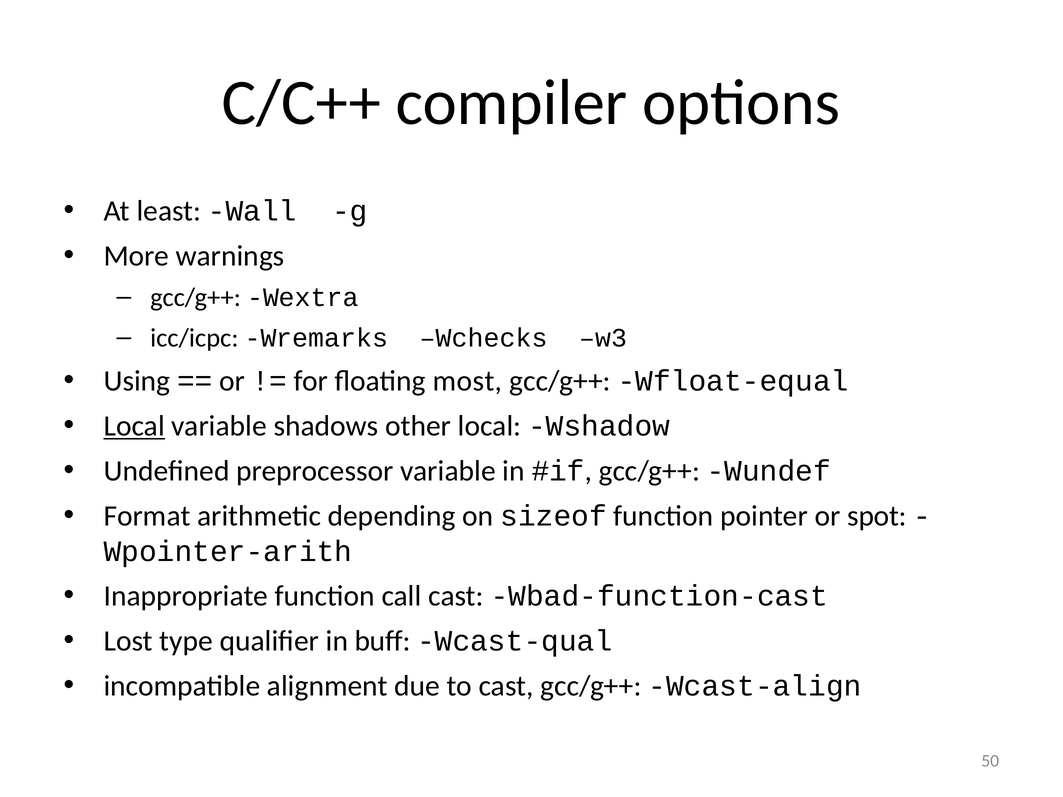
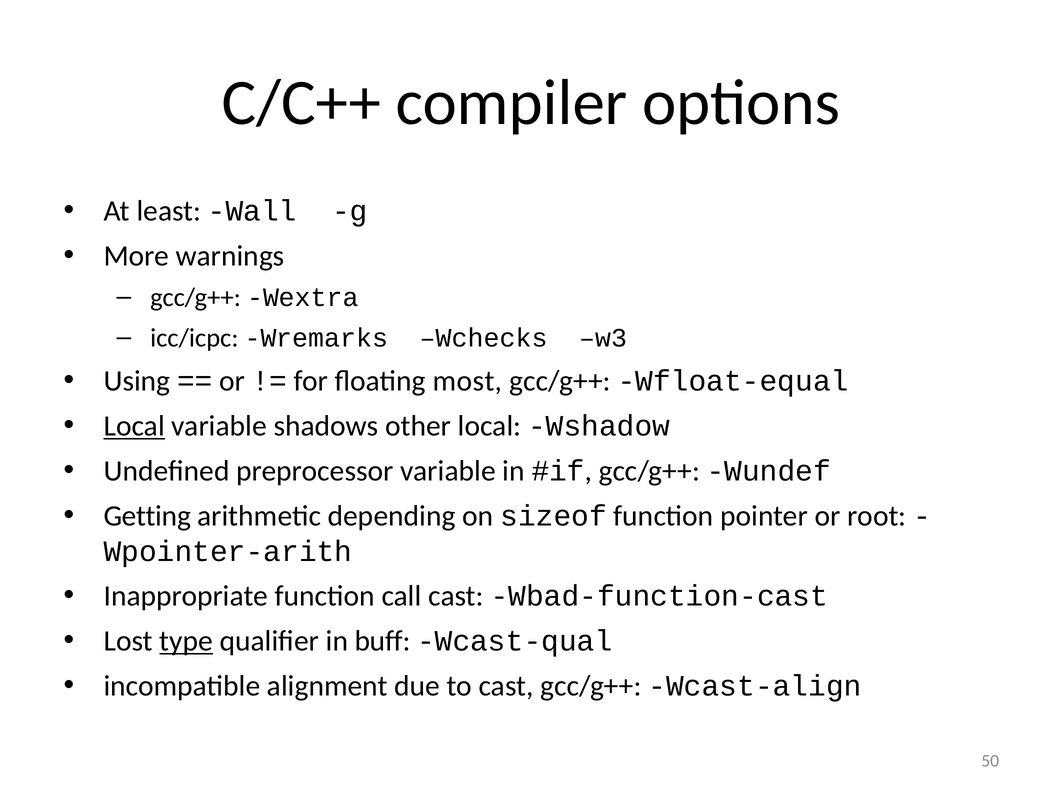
Format: Format -> Getting (147, 516)
spot: spot -> root (877, 516)
type underline: none -> present (186, 641)
